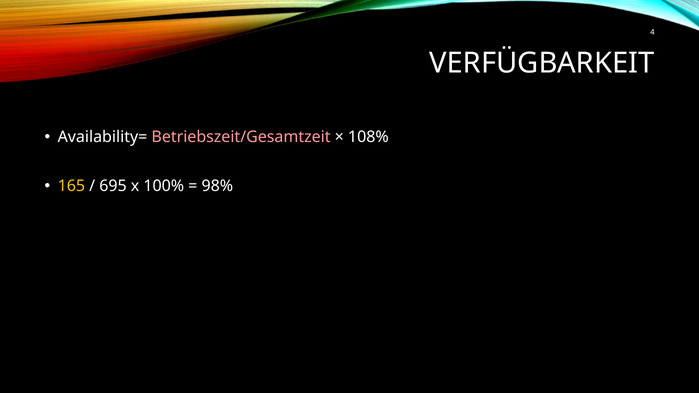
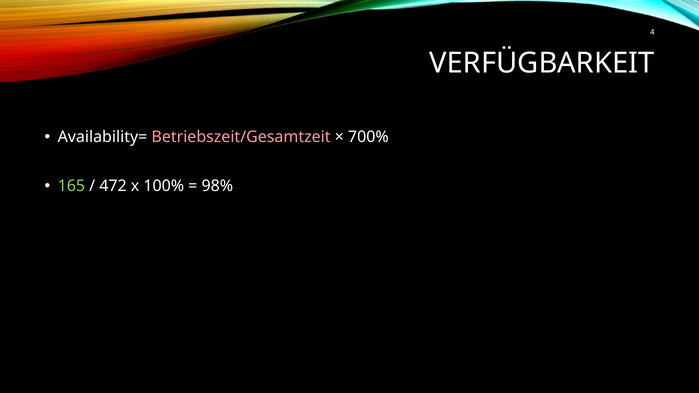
108%: 108% -> 700% (368, 137)
165 colour: yellow -> light green (71, 186)
695: 695 -> 472 (113, 186)
